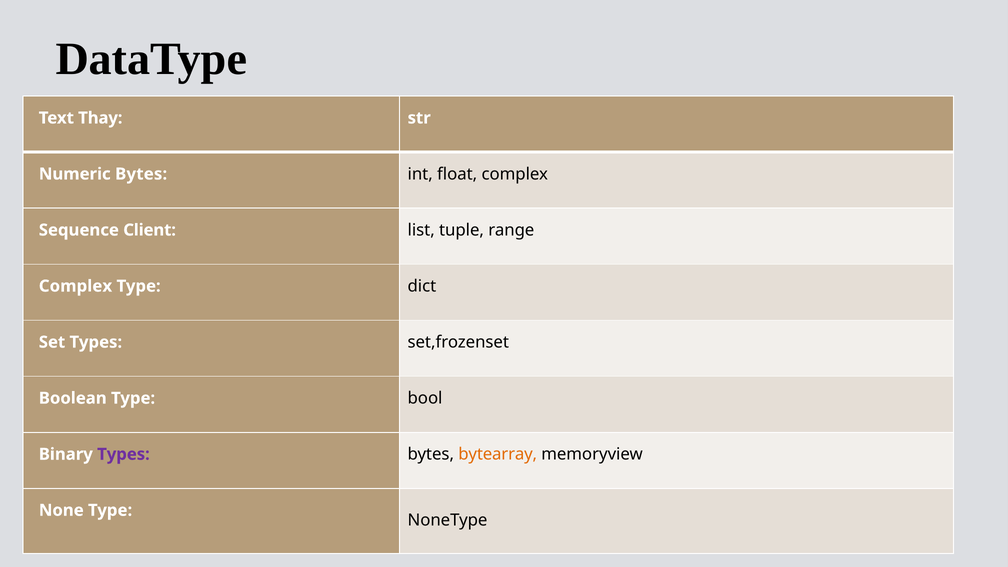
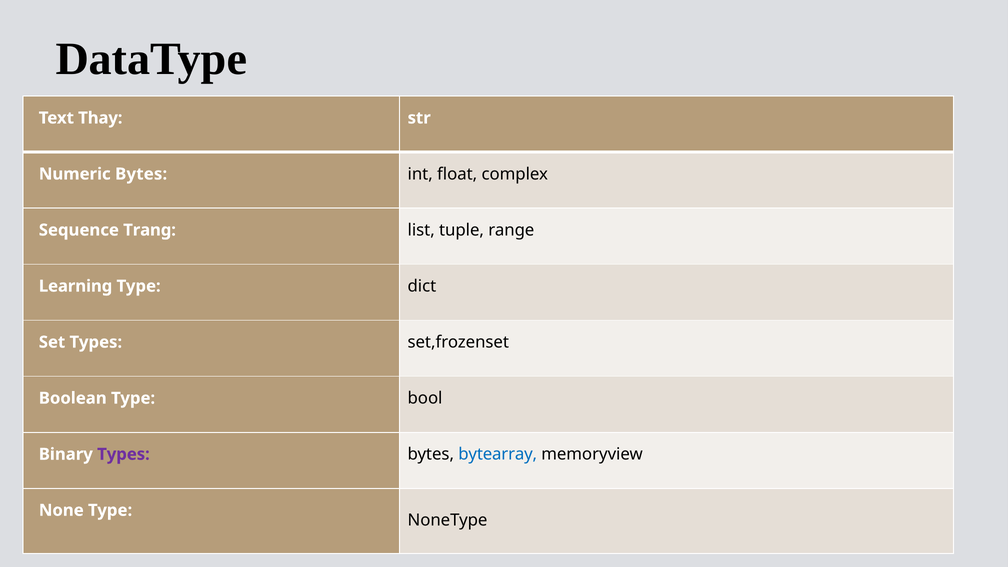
Client: Client -> Trang (150, 230)
Complex: Complex -> Learning (76, 286)
bytearray colour: orange -> blue (498, 454)
